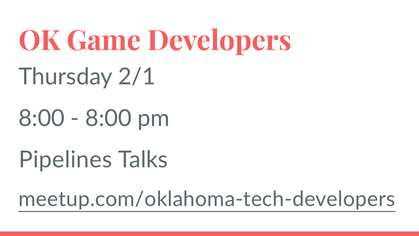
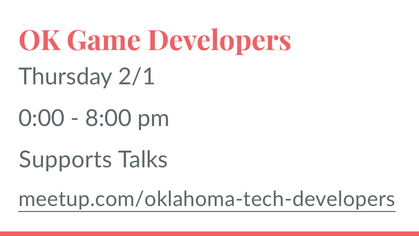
8:00: 8:00 -> 0:00 (42, 118)
Pipelines: Pipelines -> Supports (66, 160)
